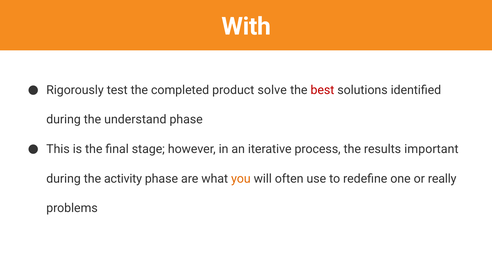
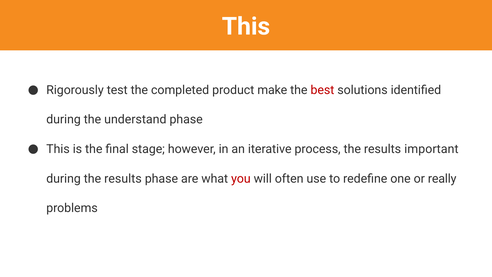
With: With -> This (246, 26)
solve: solve -> make (272, 90)
during the activity: activity -> results (123, 178)
you colour: orange -> red (241, 178)
